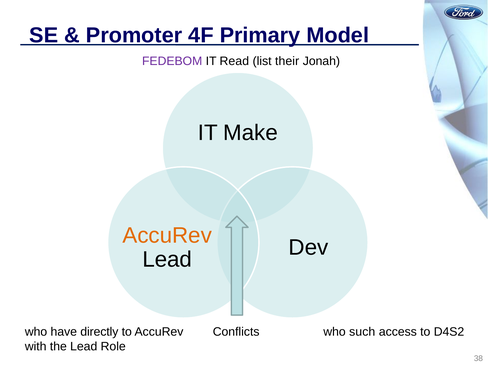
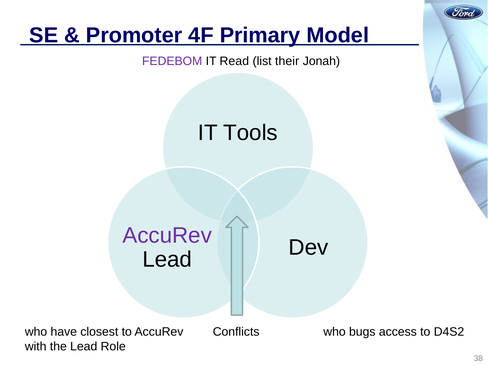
Make: Make -> Tools (250, 133)
AccuRev colour: orange -> purple (167, 235)
directly: directly -> closest (99, 332)
such: such -> bugs (362, 332)
